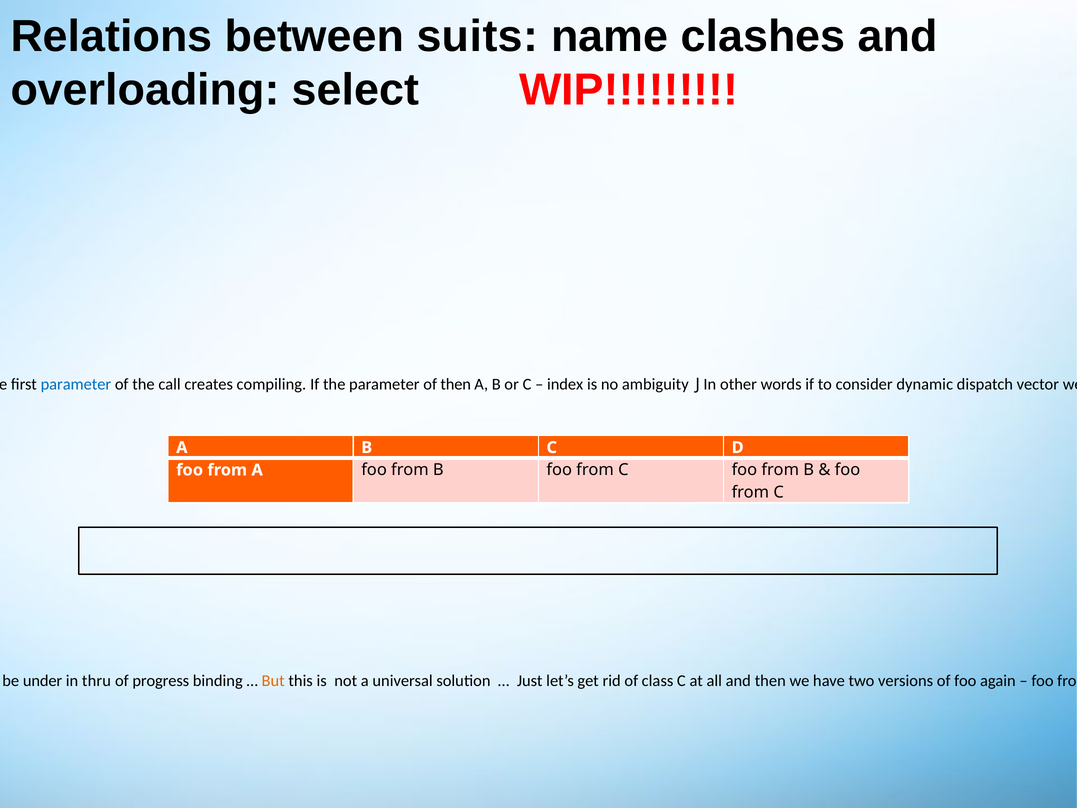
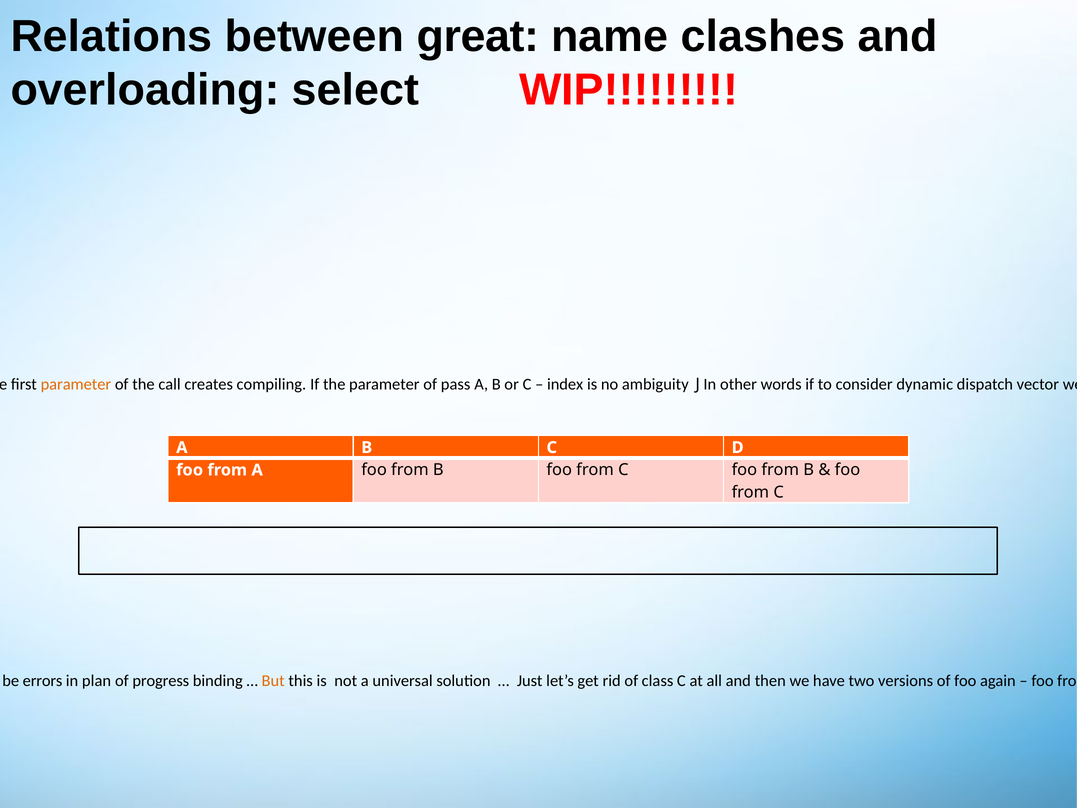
suits: suits -> great (478, 36)
parameter colour: blue -> orange (76, 384)
of then: then -> pass (456, 384)
under: under -> errors (43, 681)
thru: thru -> plan (97, 681)
